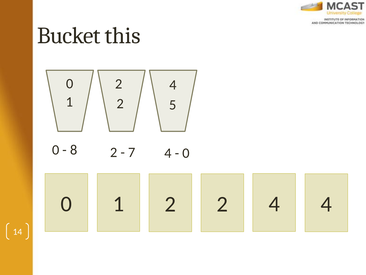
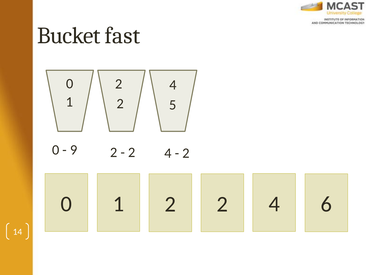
this: this -> fast (122, 35)
8: 8 -> 9 (74, 150)
7: 7 -> 2 (132, 152)
0: 0 -> 2 (186, 153)
2 4: 4 -> 6 (326, 204)
